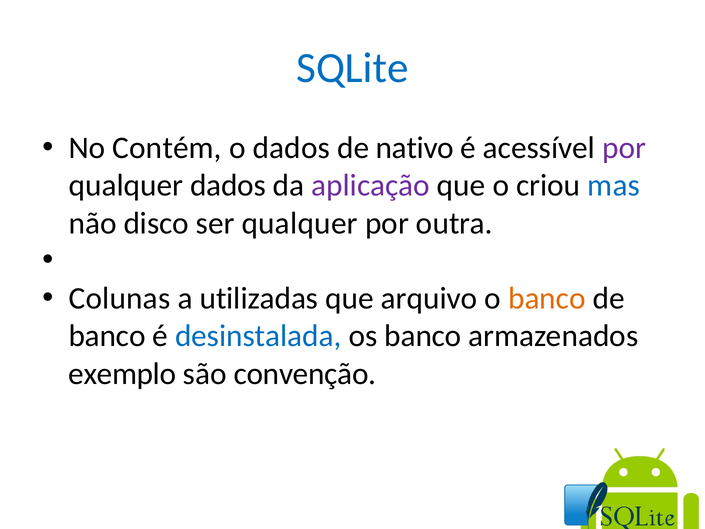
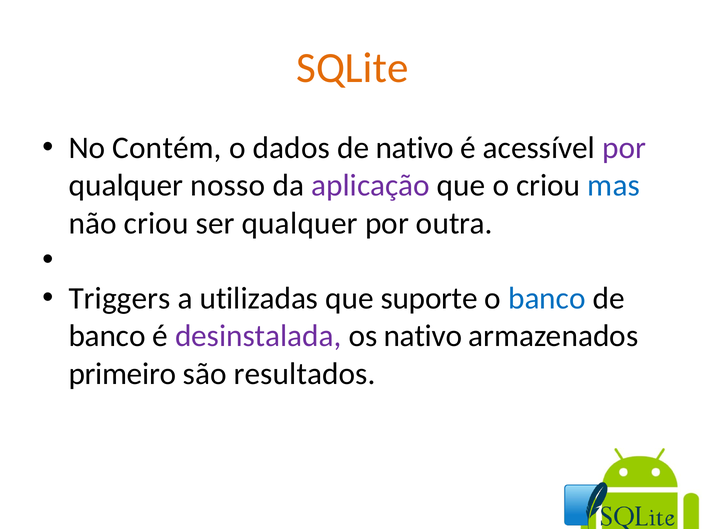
SQLite colour: blue -> orange (352, 68)
qualquer dados: dados -> nosso (228, 185)
não disco: disco -> criou (156, 223)
Colunas: Colunas -> Triggers (120, 298)
arquivo: arquivo -> suporte (429, 298)
banco colour: orange -> blue (547, 298)
desinstalada colour: blue -> purple (258, 336)
os banco: banco -> nativo (423, 336)
exemplo: exemplo -> primeiro (122, 373)
convenção: convenção -> resultados (305, 373)
